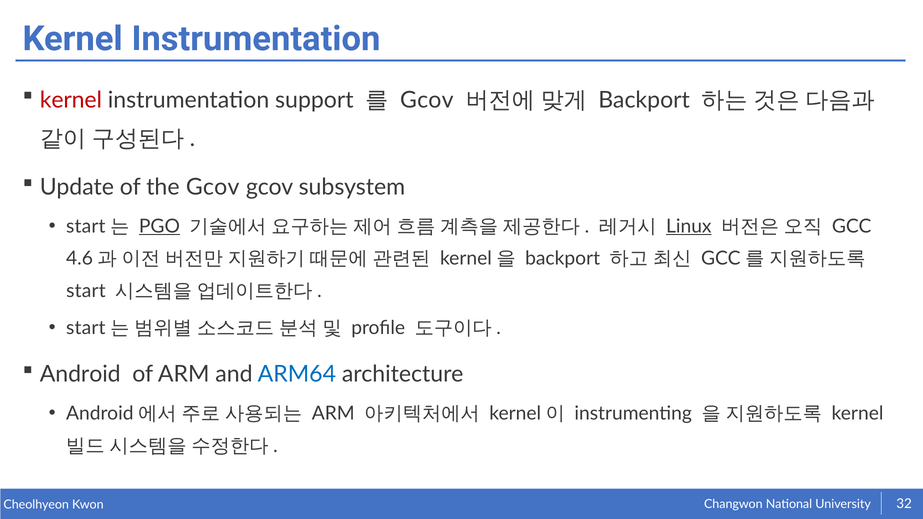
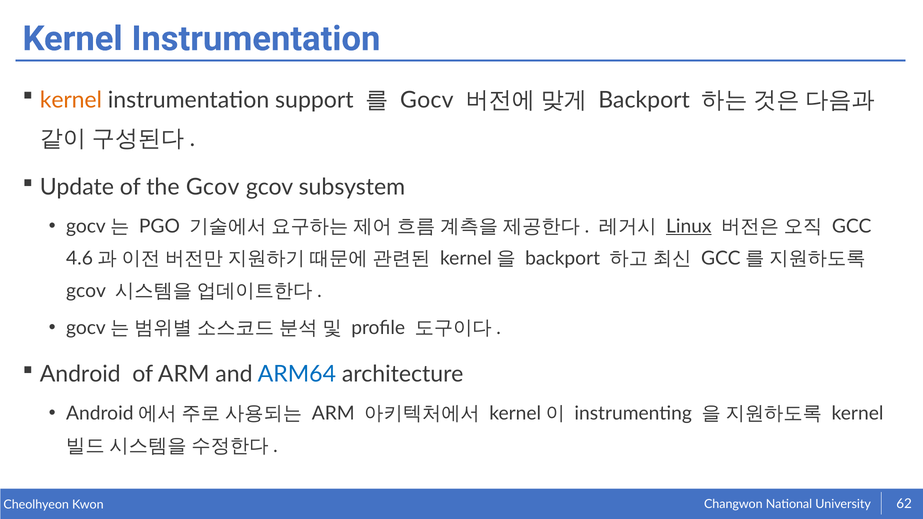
kernel colour: red -> orange (71, 100)
Gcov: Gcov -> Gocv (427, 100)
start: start -> gocv (86, 226)
PGO underline: present -> none (159, 226)
start: start -> gcov (86, 291)
start: start -> gocv (86, 328)
32: 32 -> 62 (904, 504)
